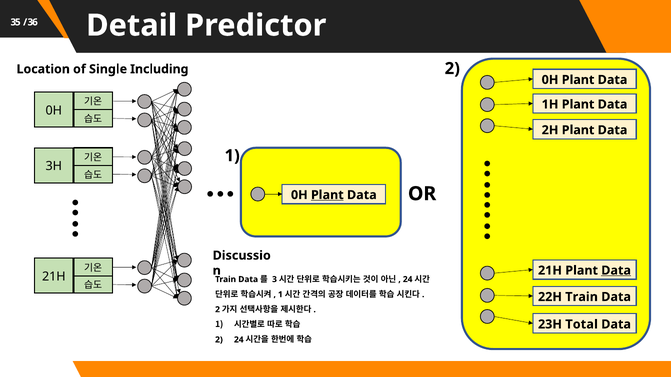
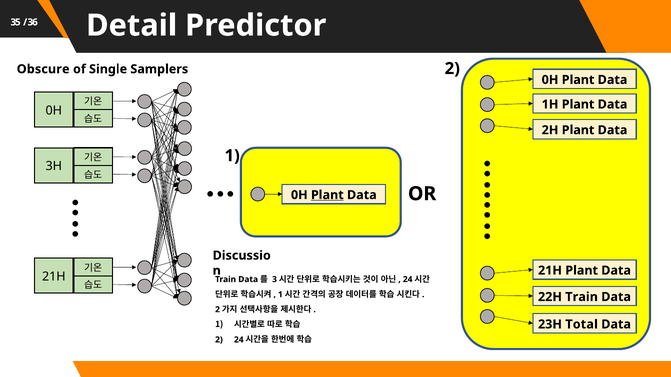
Location: Location -> Obscure (43, 69)
Including: Including -> Samplers (159, 69)
Data underline: present -> none (616, 271)
